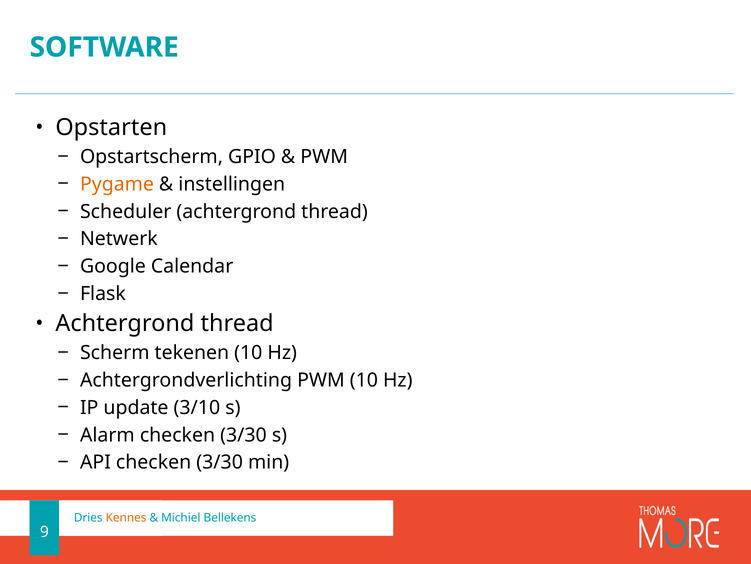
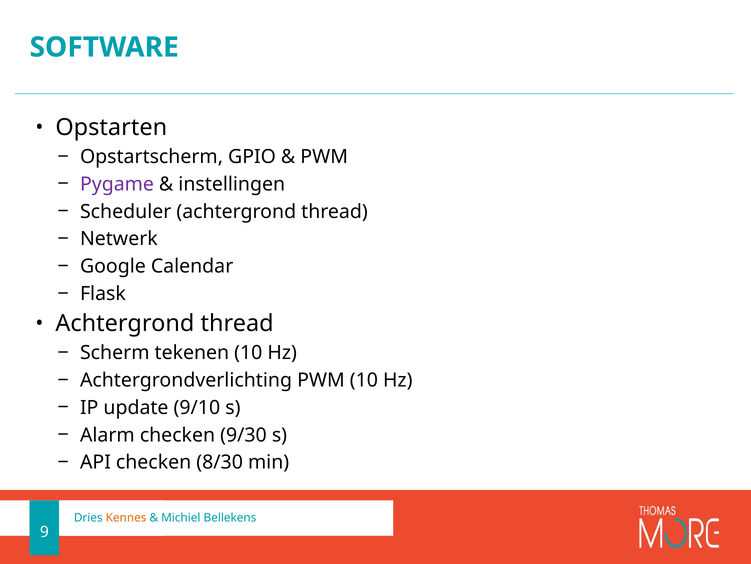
Pygame colour: orange -> purple (117, 184)
3/10: 3/10 -> 9/10 (197, 407)
Alarm checken 3/30: 3/30 -> 9/30 (243, 435)
API checken 3/30: 3/30 -> 8/30 (220, 462)
